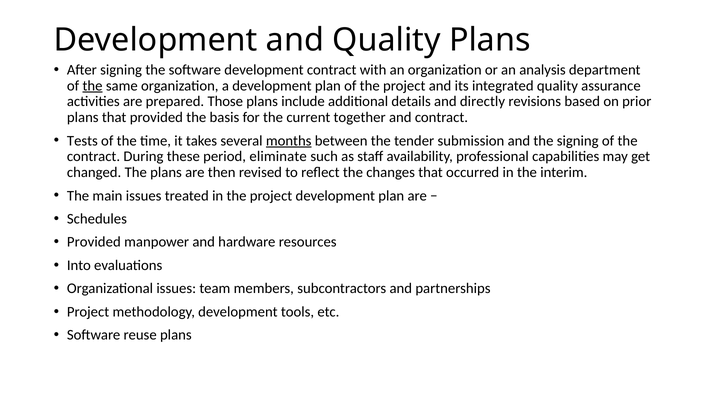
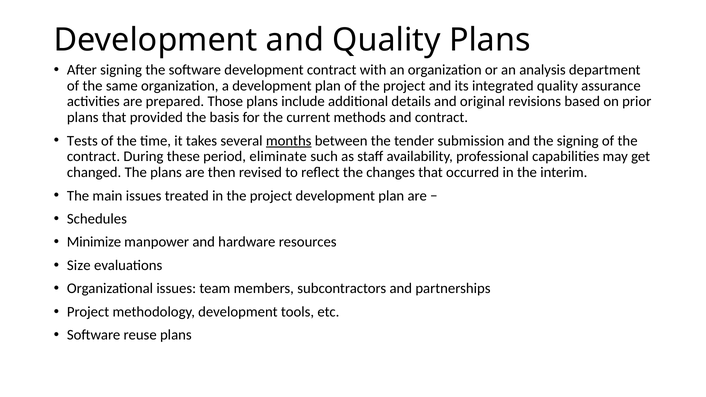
the underline: present -> none (93, 86)
directly: directly -> original (483, 102)
together: together -> methods (360, 117)
Provided: Provided -> Minimize (94, 242)
Into: Into -> Size (79, 265)
